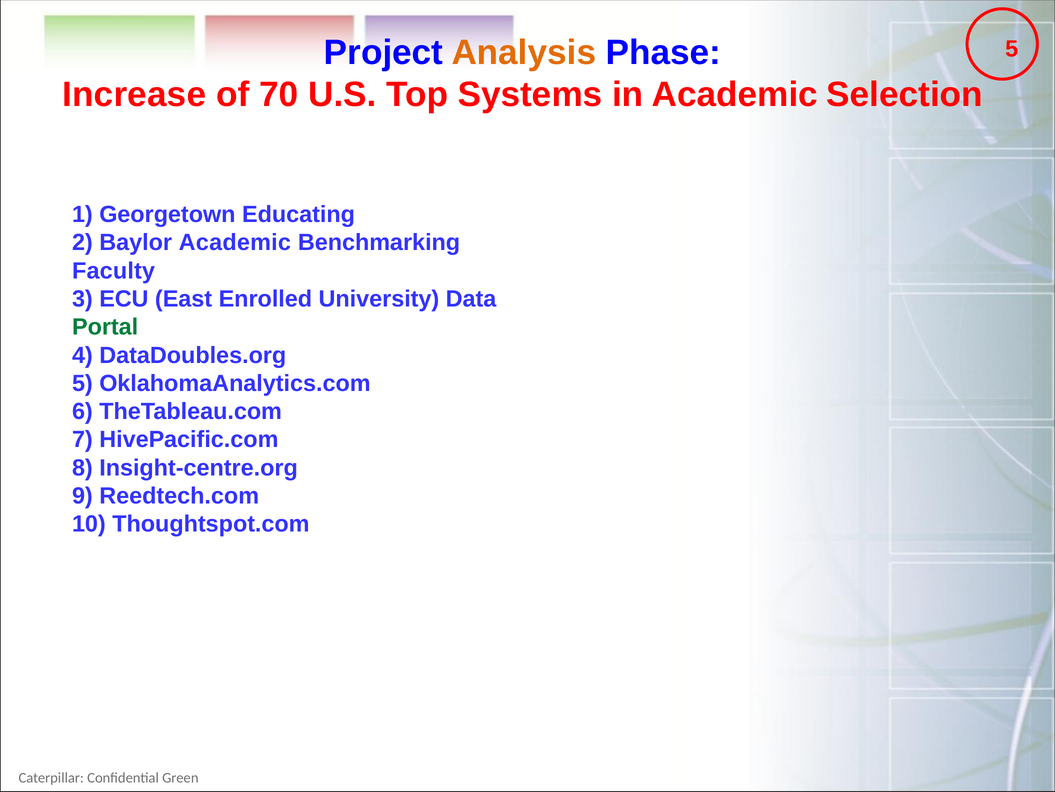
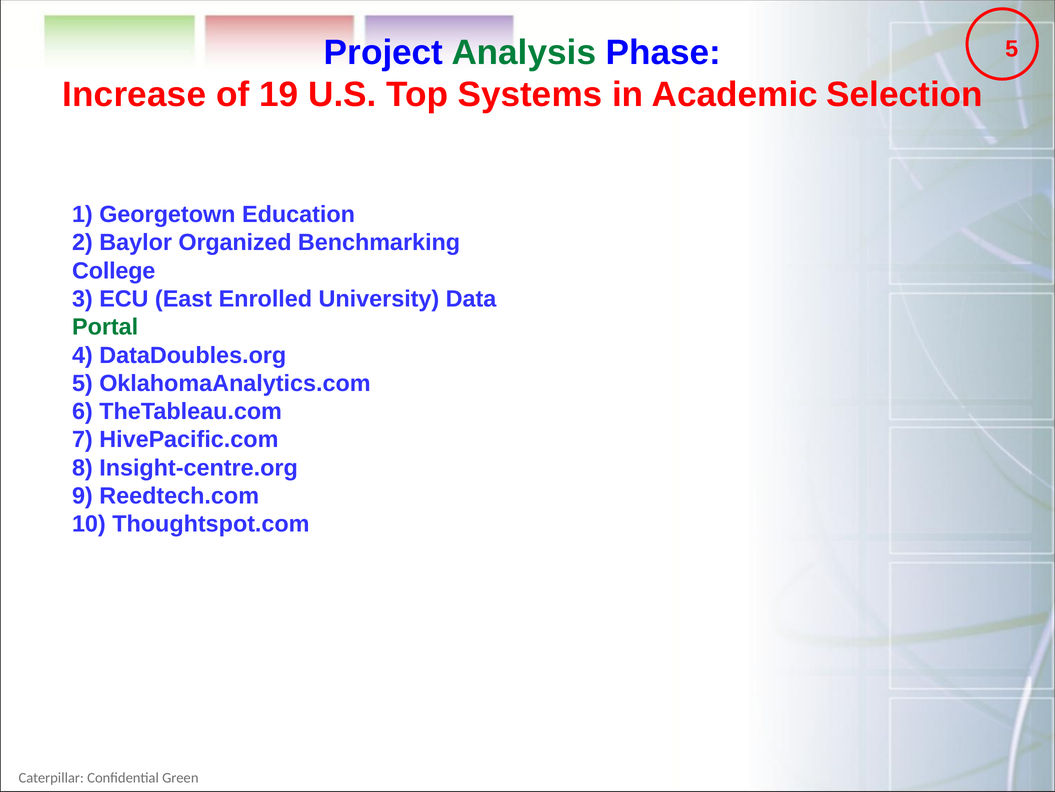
Analysis colour: orange -> green (524, 53)
70: 70 -> 19 (279, 95)
Educating: Educating -> Education (299, 214)
Baylor Academic: Academic -> Organized (235, 242)
Faculty: Faculty -> College (114, 271)
